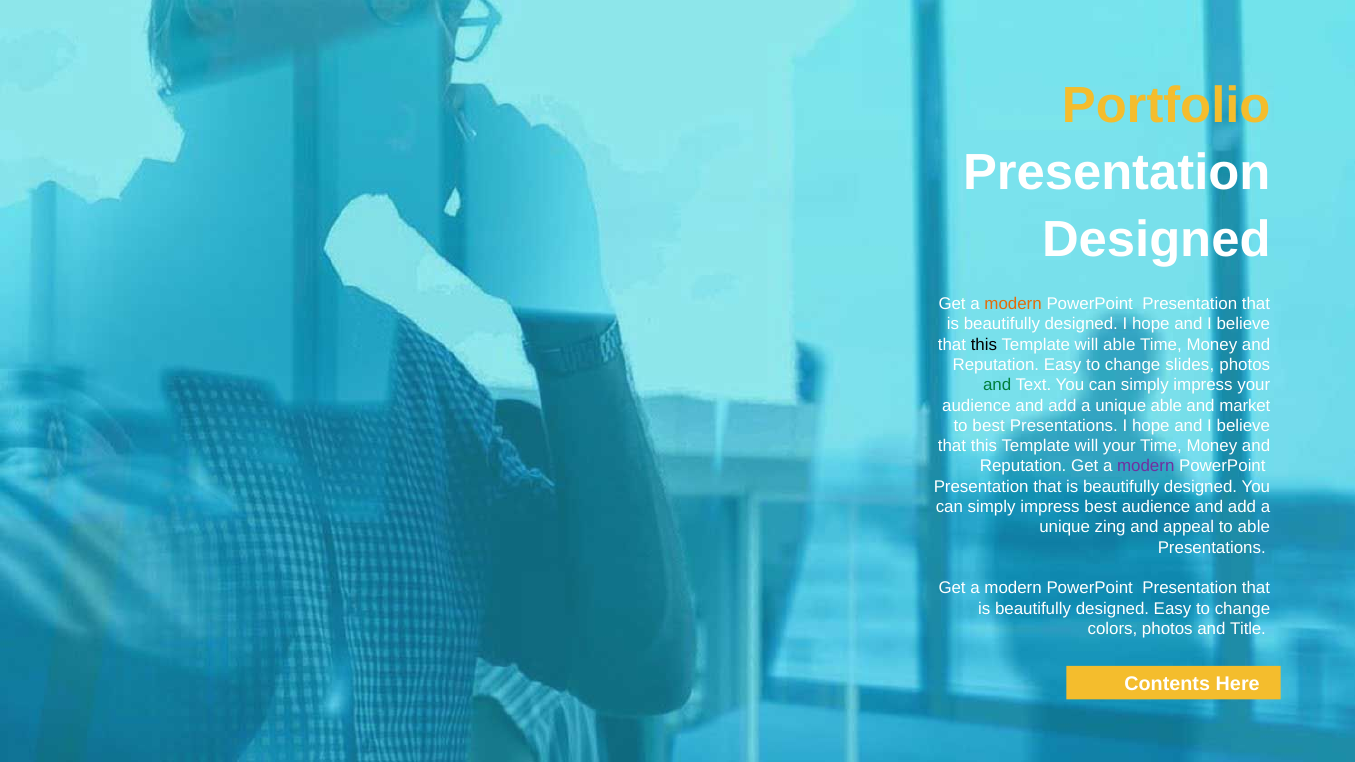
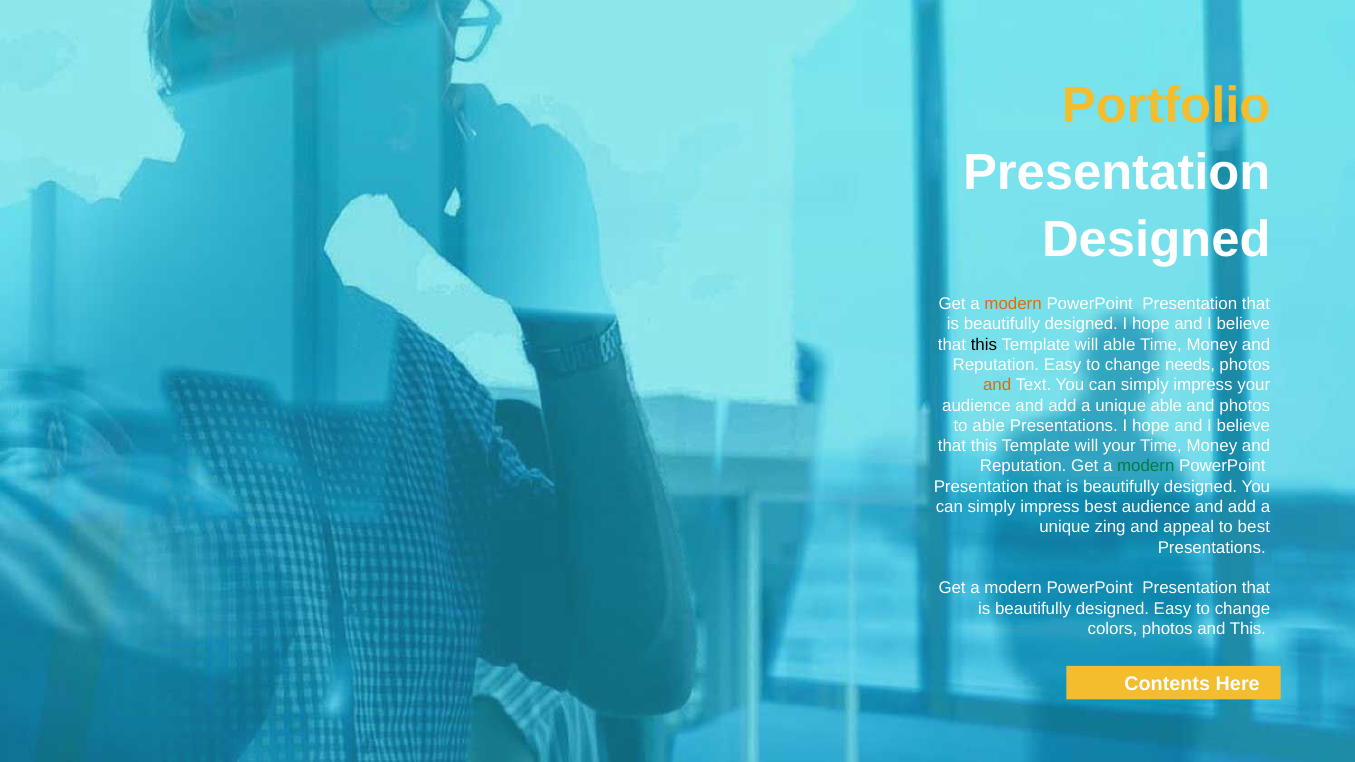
slides: slides -> needs (1190, 365)
and colour: green -> orange (997, 385)
and market: market -> photos (1245, 406)
to best: best -> able (989, 426)
modern colour: purple -> green (1146, 467)
to able: able -> best (1254, 528)
and Title: Title -> This (1248, 629)
